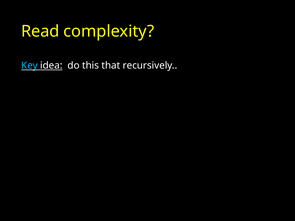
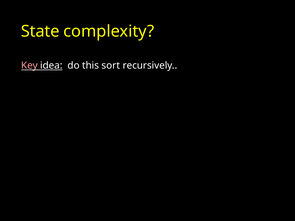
Read: Read -> State (40, 31)
Key colour: light blue -> pink (29, 65)
that: that -> sort (111, 65)
